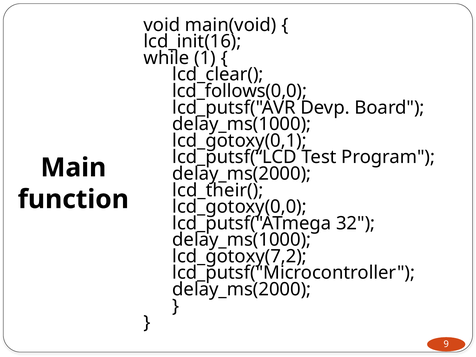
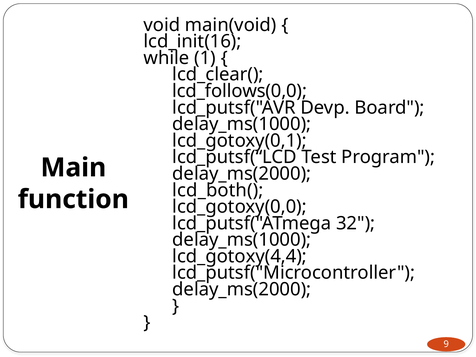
lcd_their(: lcd_their( -> lcd_both( (218, 190)
lcd_gotoxy(7,2: lcd_gotoxy(7,2 -> lcd_gotoxy(4,4 (240, 256)
